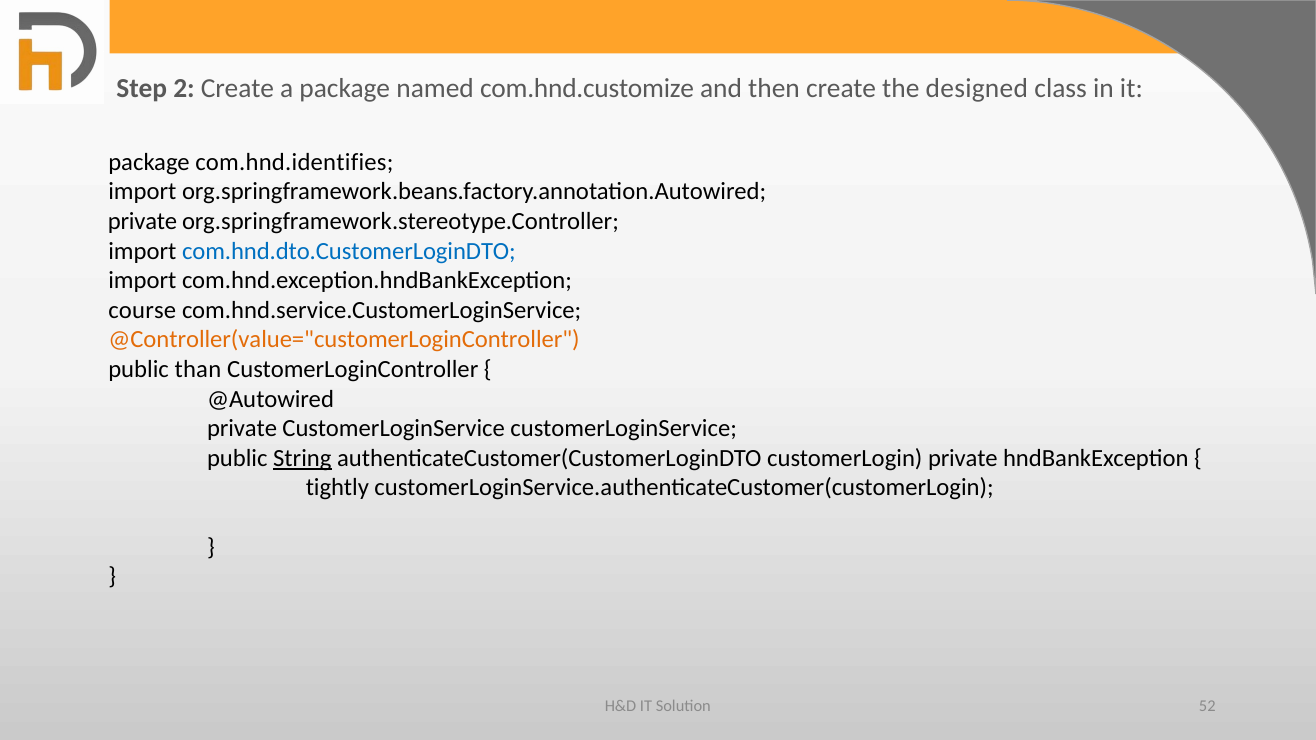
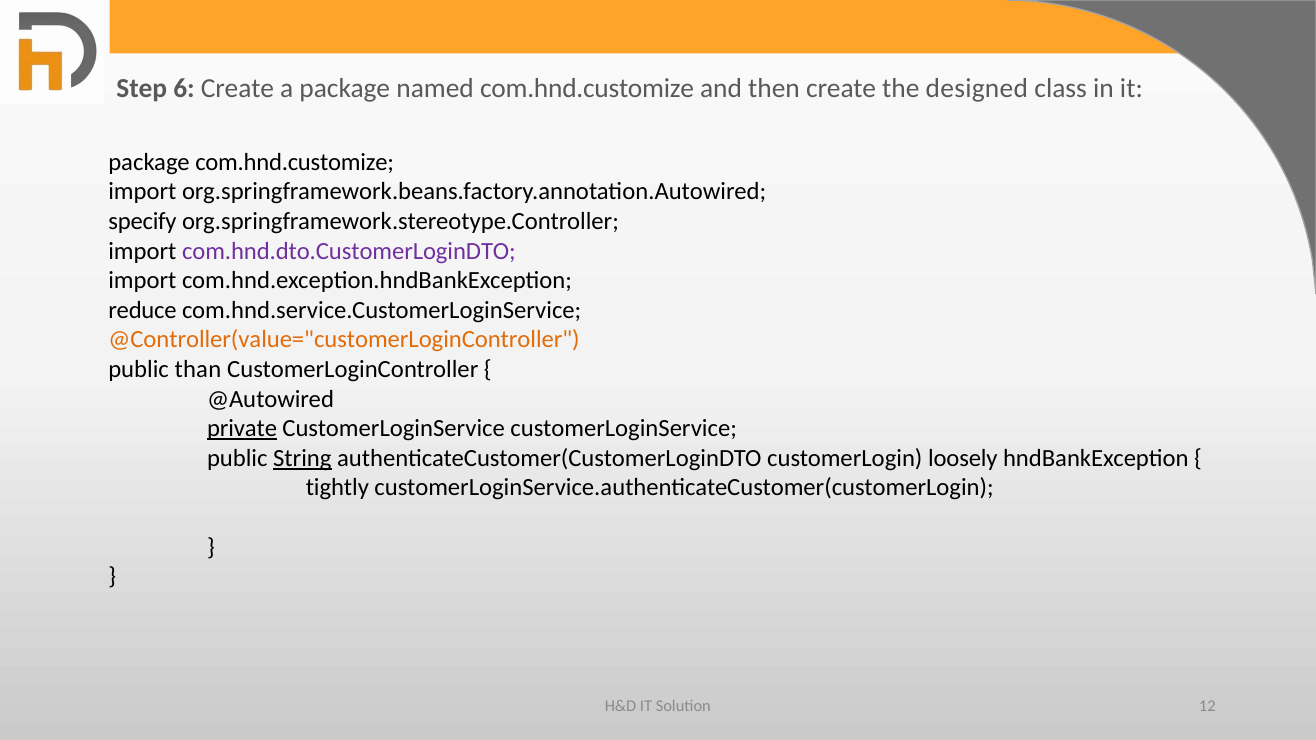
2: 2 -> 6 (184, 88)
package com.hnd.identifies: com.hnd.identifies -> com.hnd.customize (295, 162)
private: private -> specify (143, 221)
com.hnd.dto.CustomerLoginDTO colour: blue -> purple (349, 251)
course: course -> reduce (143, 310)
private underline: none -> present (242, 429)
customerLogin private: private -> loosely (963, 458)
52: 52 -> 12 (1207, 707)
